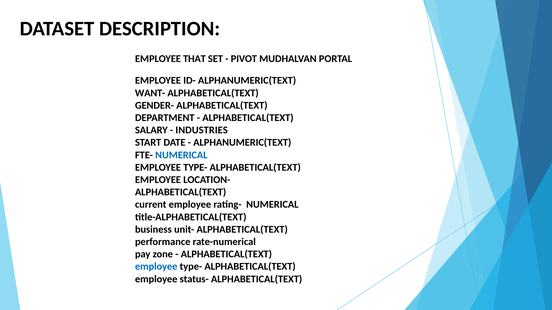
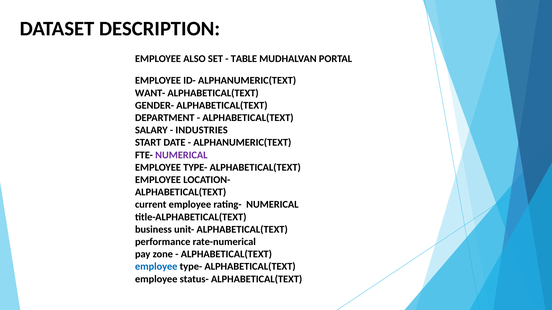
THAT: THAT -> ALSO (194, 59)
PIVOT: PIVOT -> TABLE (244, 59)
NUMERICAL colour: blue -> purple (181, 155)
